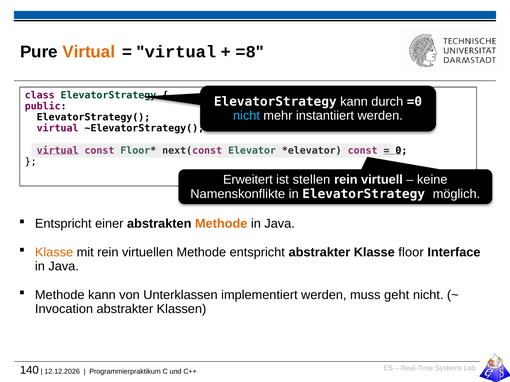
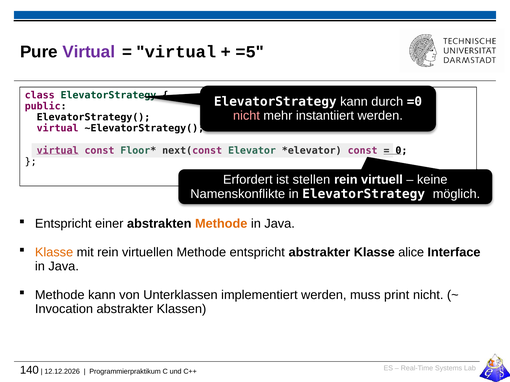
Virtual colour: orange -> purple (89, 52)
=8: =8 -> =5 (246, 52)
nicht colour: light blue -> pink (246, 116)
Erweitert: Erweitert -> Erfordert (248, 180)
floor: floor -> alice (411, 253)
geht: geht -> print (397, 295)
